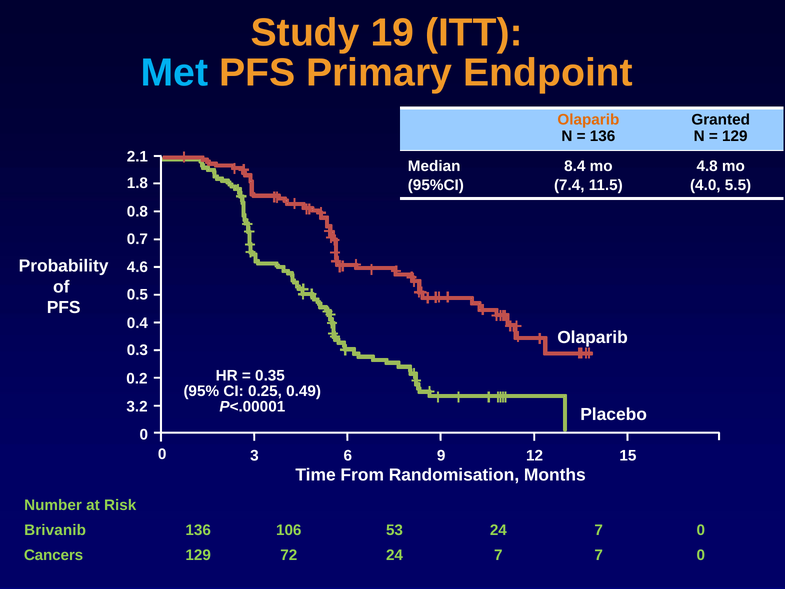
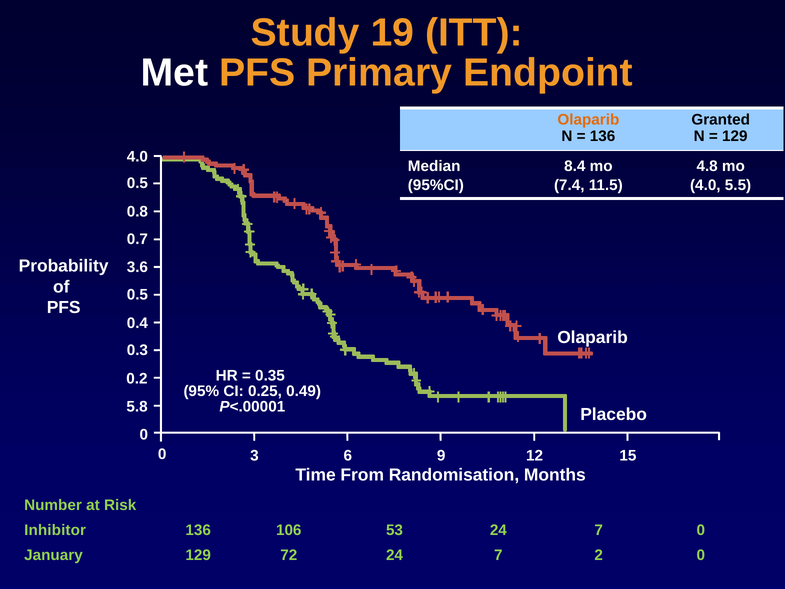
Met colour: light blue -> white (174, 73)
2.1: 2.1 -> 4.0 (137, 157)
1.8: 1.8 -> 0.5 (137, 183)
4.6: 4.6 -> 3.6 (137, 267)
3.2: 3.2 -> 5.8 (137, 406)
Brivanib: Brivanib -> Inhibitor (55, 530)
Cancers: Cancers -> January (53, 555)
7 7: 7 -> 2 (599, 555)
